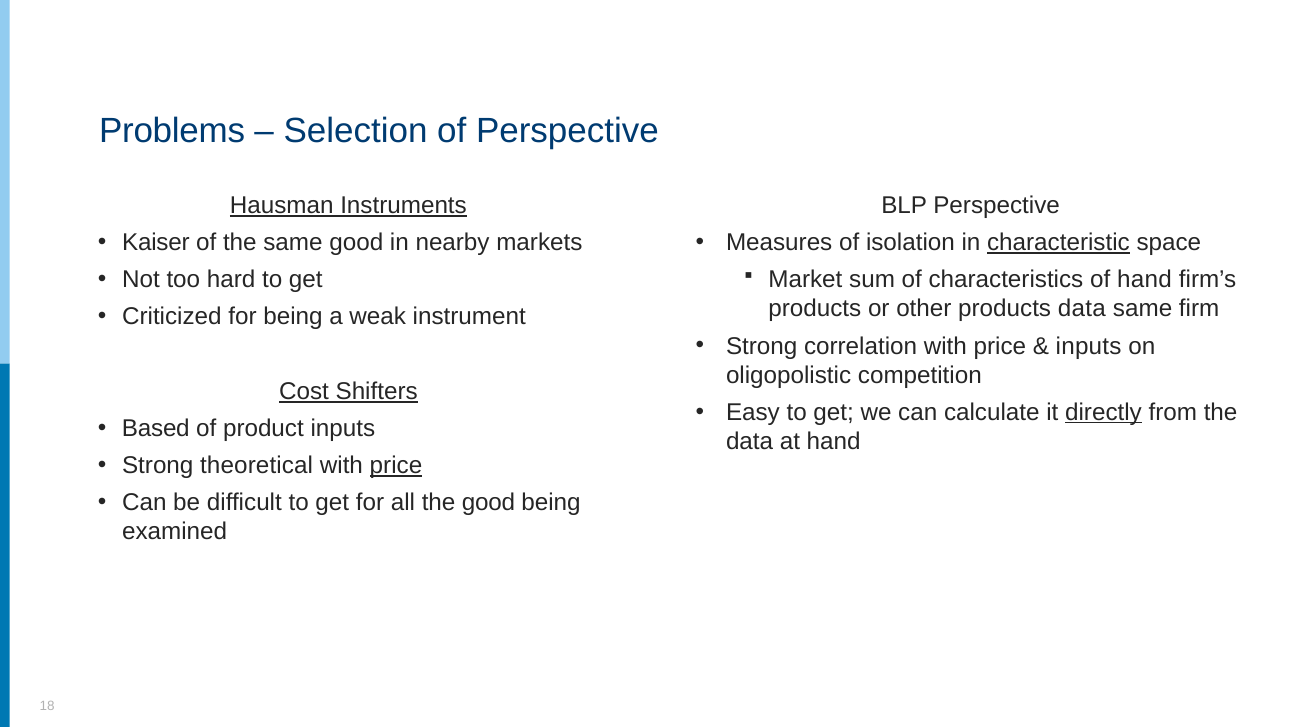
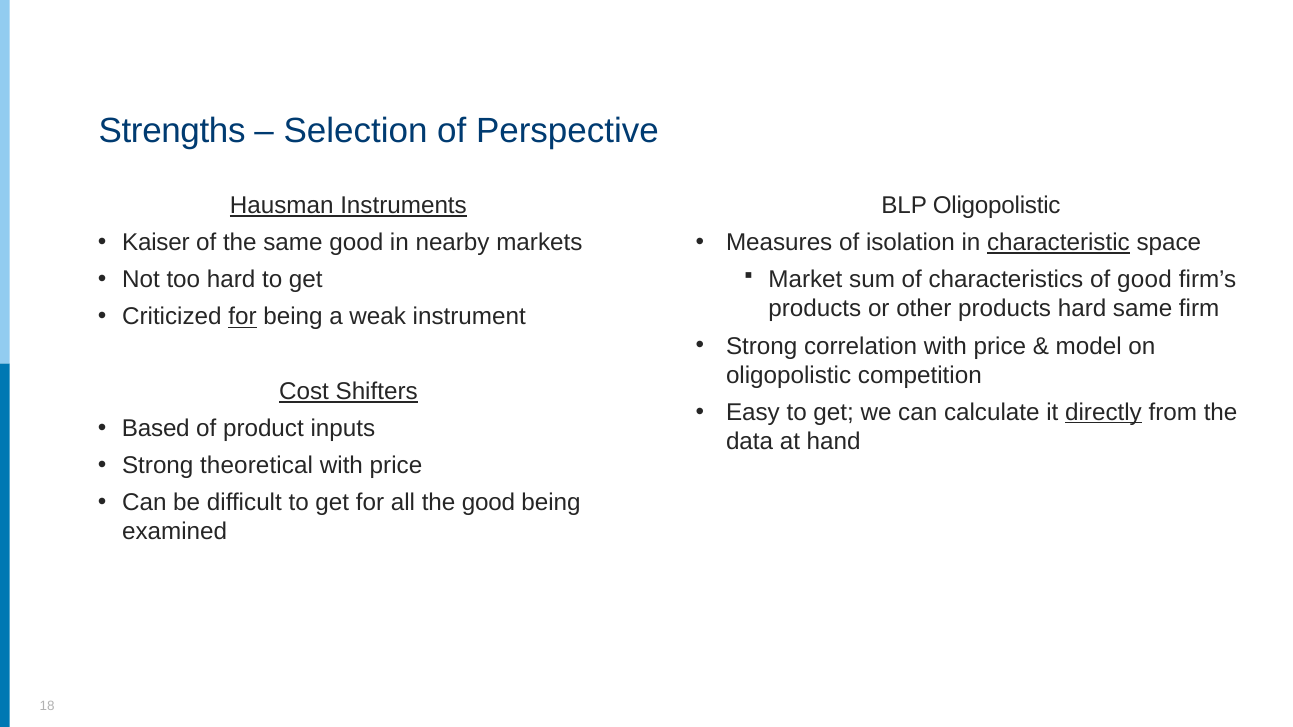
Problems: Problems -> Strengths (172, 131)
BLP Perspective: Perspective -> Oligopolistic (997, 206)
of hand: hand -> good (1144, 280)
products data: data -> hard (1082, 309)
for underline: none -> present (242, 317)
inputs: inputs -> model (1089, 346)
price underline: present -> none (396, 466)
